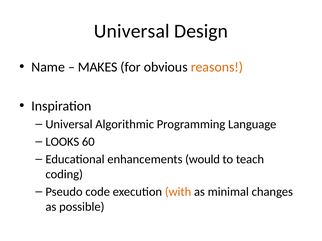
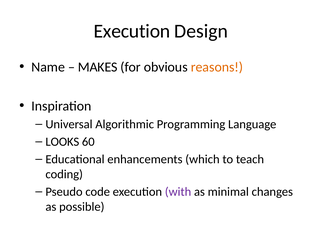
Universal: Universal -> Execution (132, 31)
would: would -> which (202, 160)
with colour: orange -> purple (178, 192)
